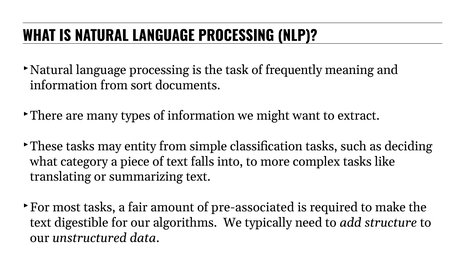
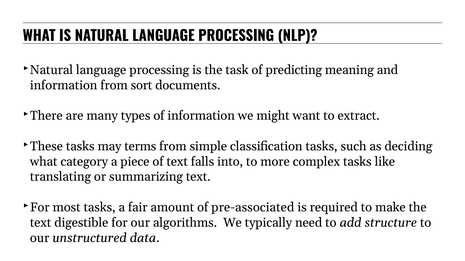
frequently: frequently -> predicting (294, 70)
entity: entity -> terms (140, 146)
